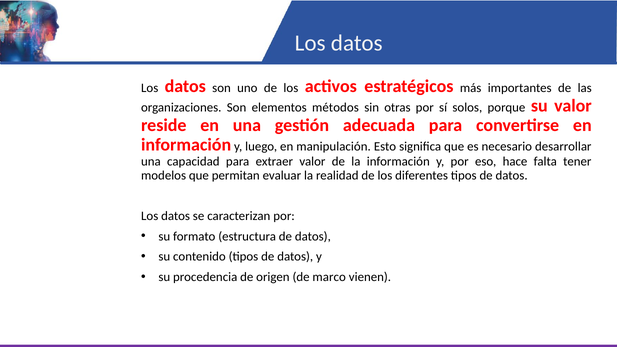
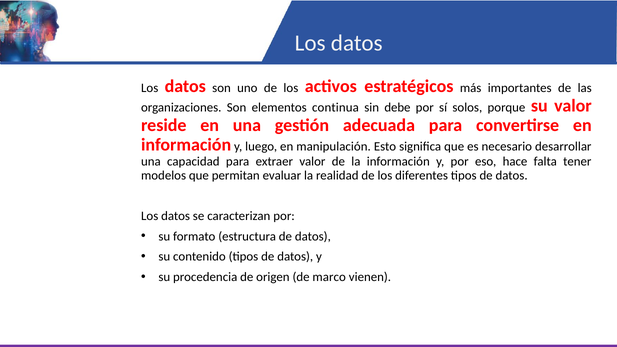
métodos: métodos -> continua (335, 108)
otras: otras -> debe (397, 108)
